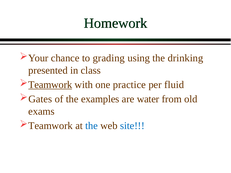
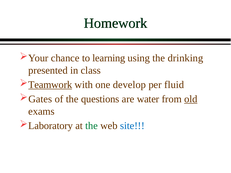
grading: grading -> learning (109, 58)
practice: practice -> develop (129, 85)
examples: examples -> questions (100, 99)
old underline: none -> present (191, 99)
Teamwork: Teamwork -> Laboratory (51, 126)
the colour: blue -> green (92, 126)
